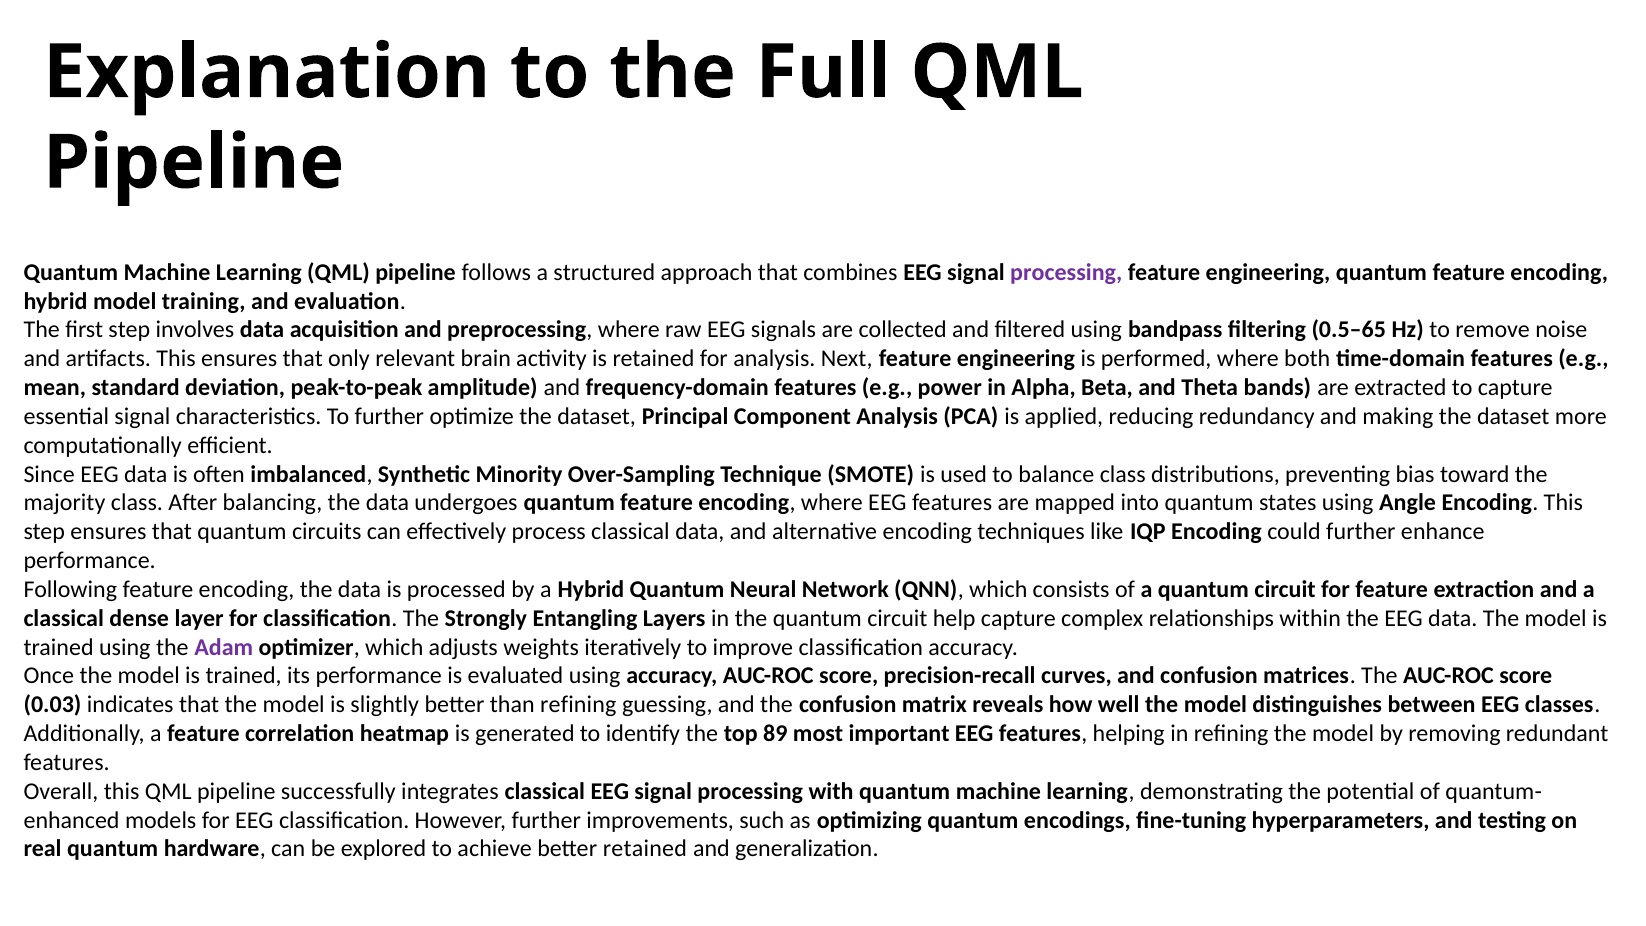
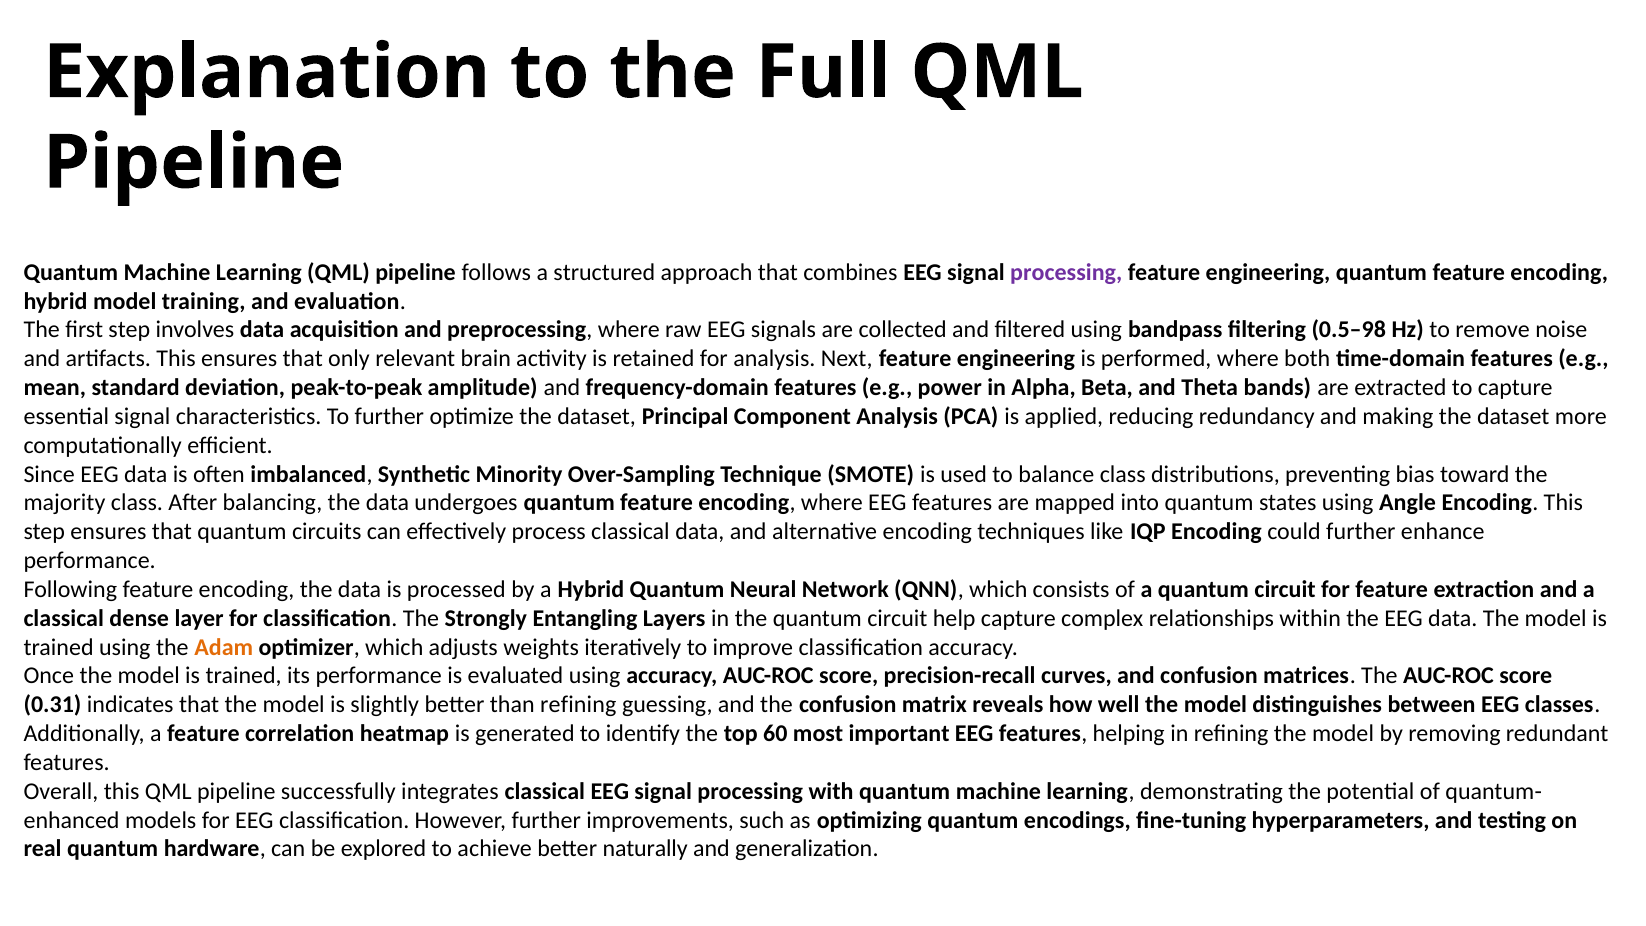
0.5–65: 0.5–65 -> 0.5–98 (1349, 330)
Adam colour: purple -> orange (224, 647)
0.03: 0.03 -> 0.31 (52, 705)
89: 89 -> 60 (775, 733)
better retained: retained -> naturally (645, 849)
